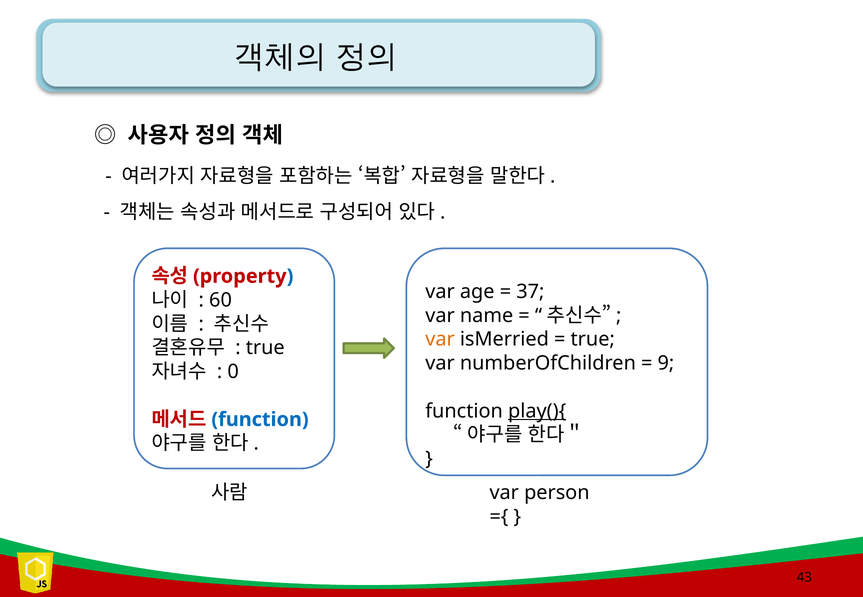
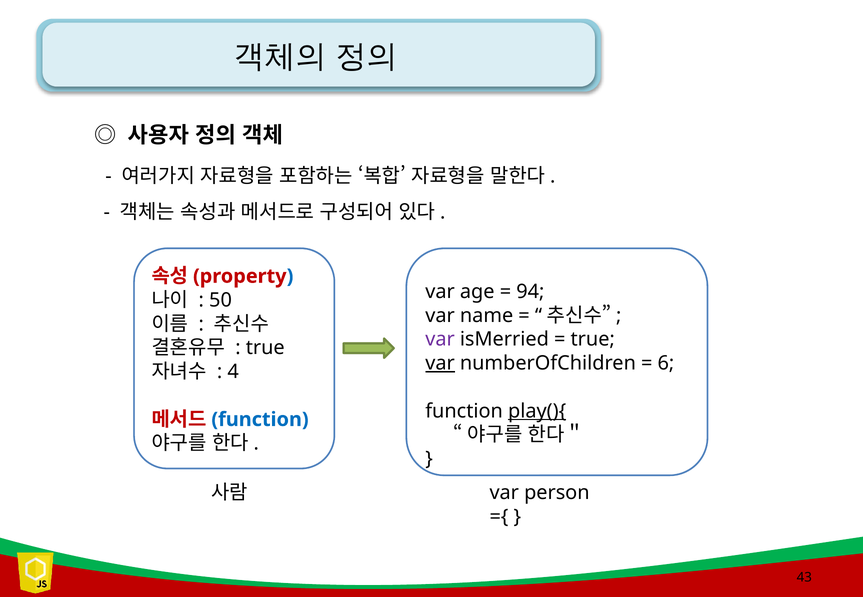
37: 37 -> 94 (530, 292)
60: 60 -> 50 (220, 300)
var colour: orange -> purple (440, 340)
var underline: none -> present (440, 364)
9: 9 -> 6 (666, 364)
0: 0 -> 4 (233, 372)
